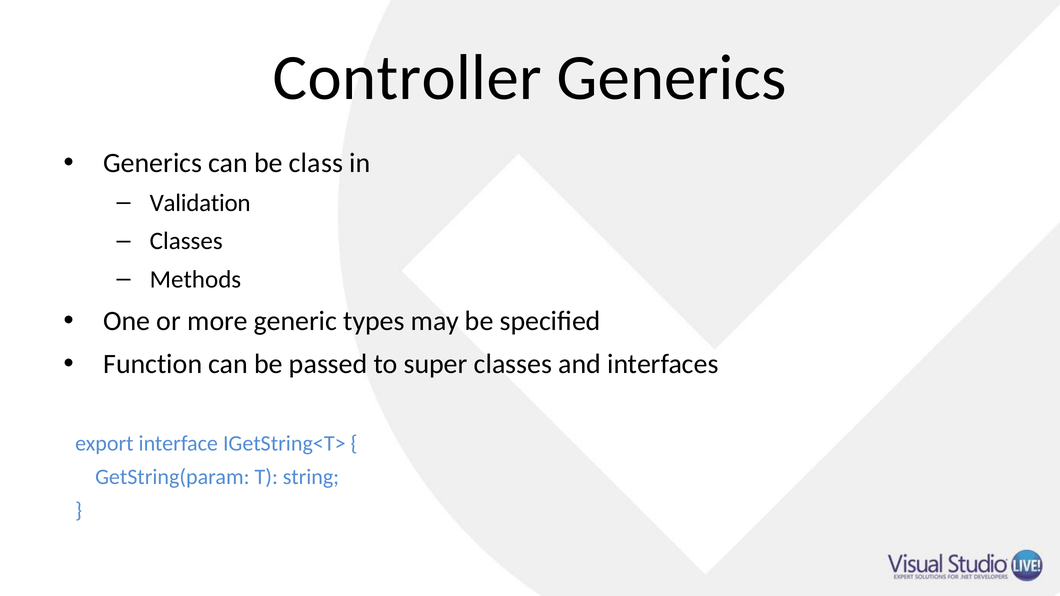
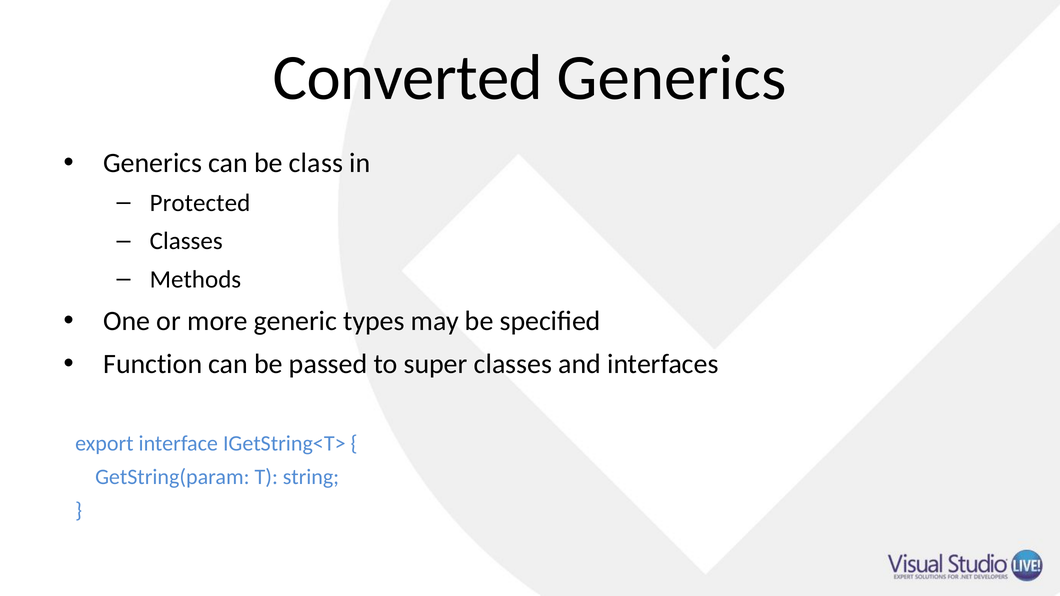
Controller: Controller -> Converted (408, 78)
Validation: Validation -> Protected (200, 203)
